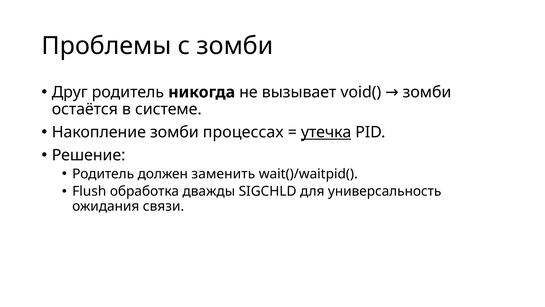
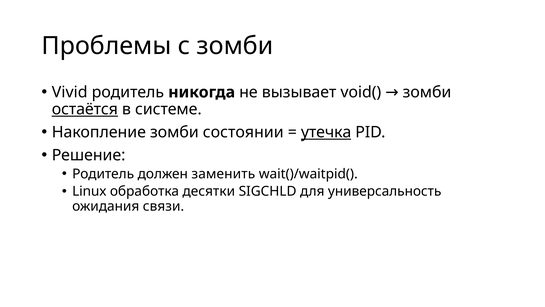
Друг: Друг -> Vivid (70, 92)
остаётся underline: none -> present (85, 109)
процессах: процессах -> состоянии (243, 132)
Flush: Flush -> Linux (89, 191)
дважды: дважды -> десятки (209, 191)
